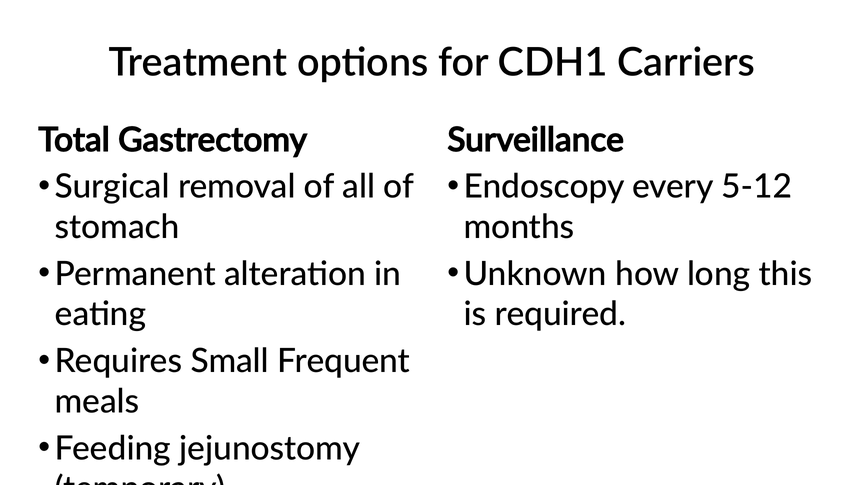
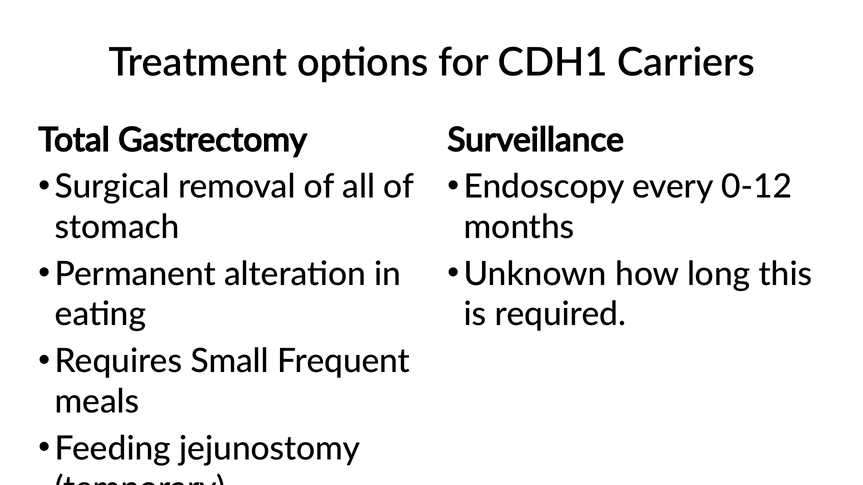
5-12: 5-12 -> 0-12 (757, 187)
